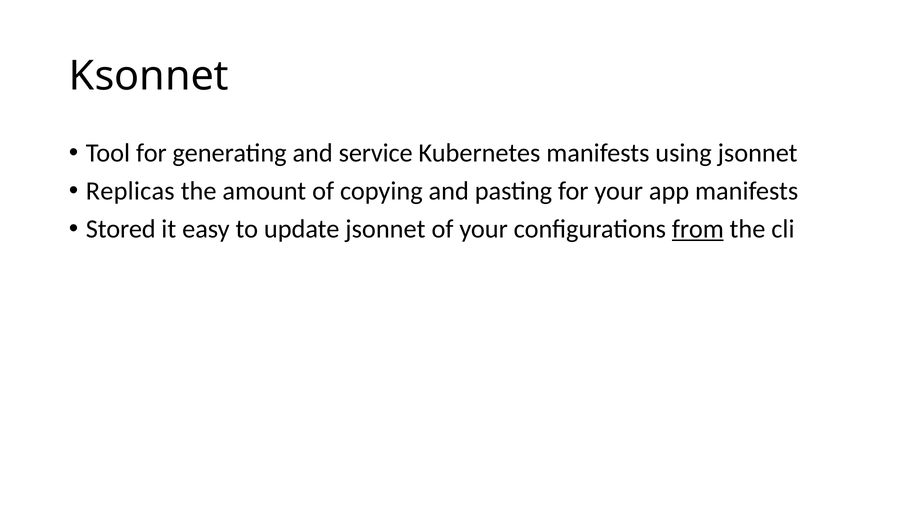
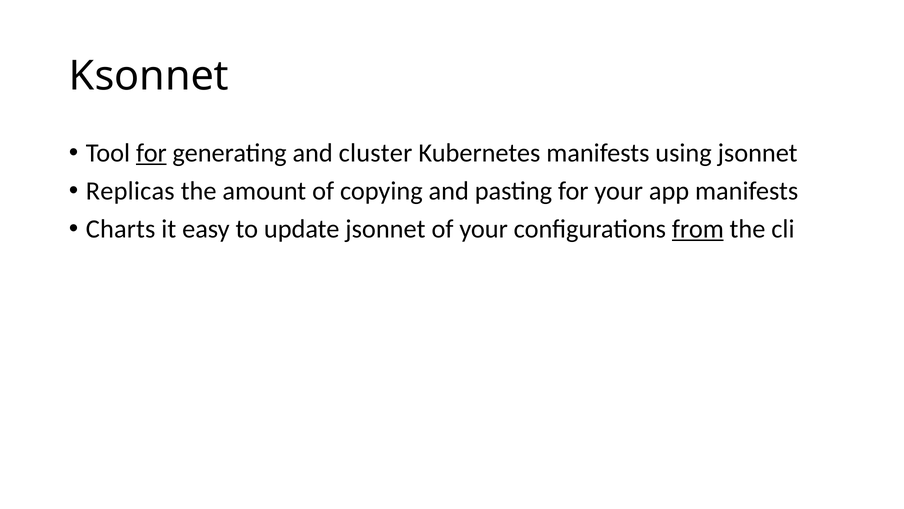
for underline: none -> present (151, 153)
service: service -> cluster (376, 153)
Stored: Stored -> Charts (121, 229)
